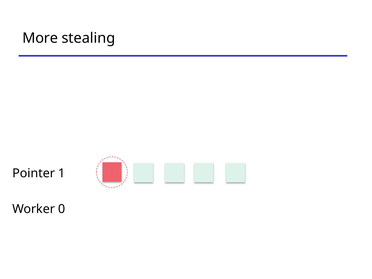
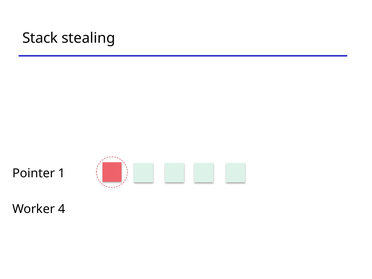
More: More -> Stack (40, 38)
0: 0 -> 4 (62, 209)
